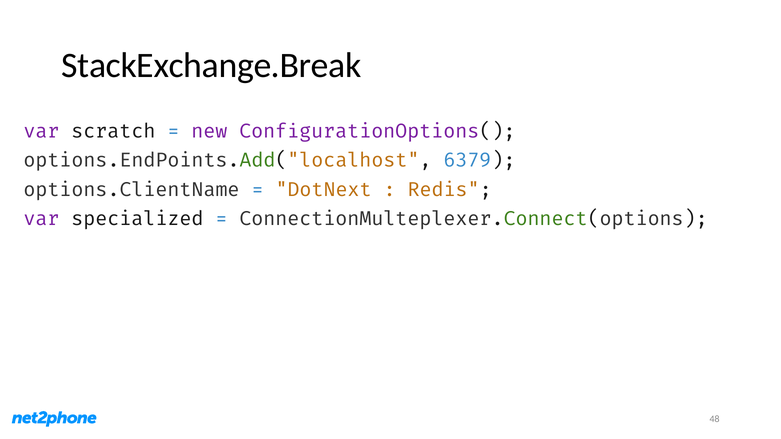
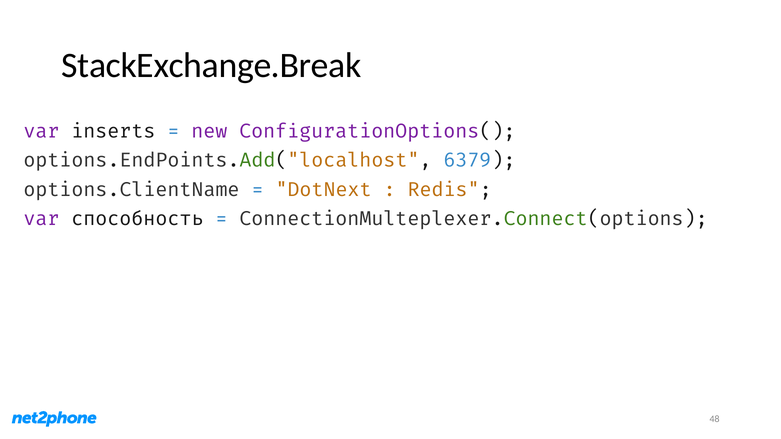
scratch: scratch -> inserts (113, 131)
specialized: specialized -> способность (137, 219)
